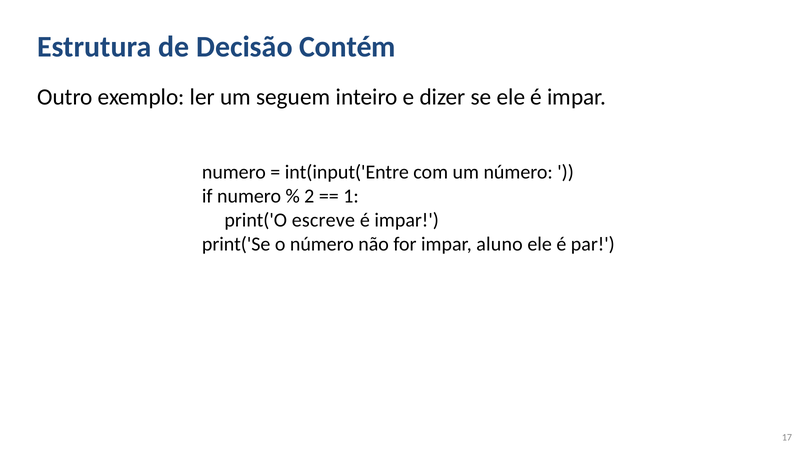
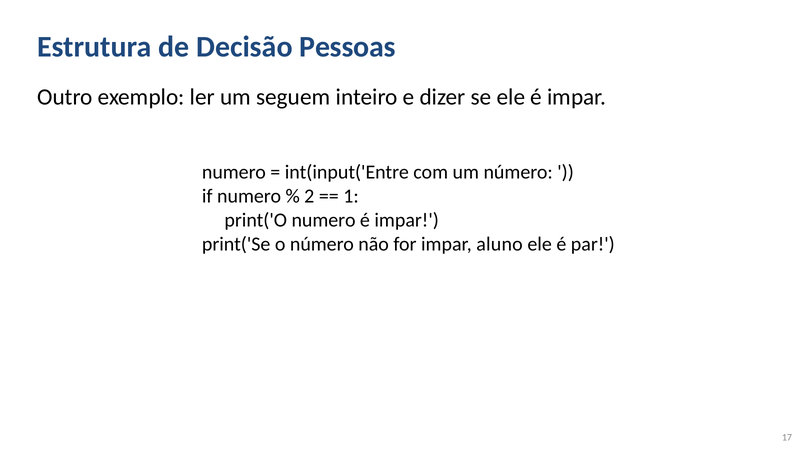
Contém: Contém -> Pessoas (348, 47)
print('O escreve: escreve -> numero (324, 220)
